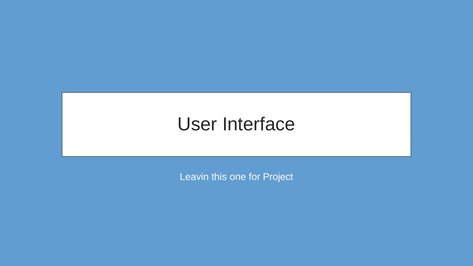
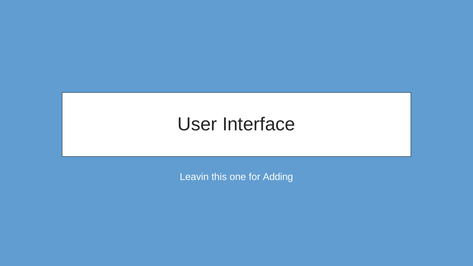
Project: Project -> Adding (278, 177)
